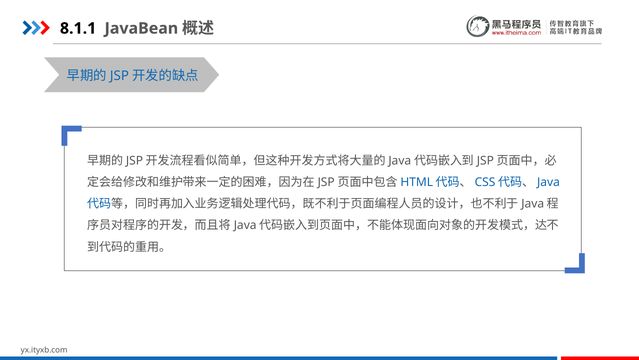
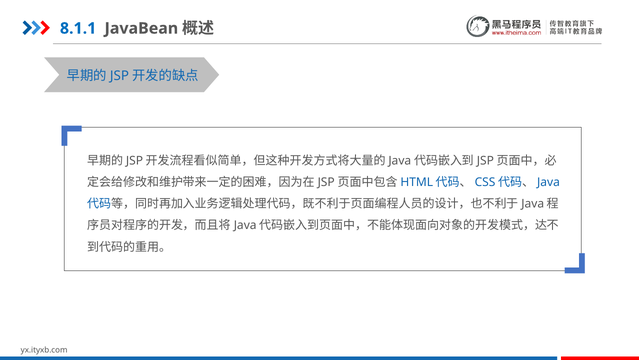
8.1.1 colour: black -> blue (78, 28)
